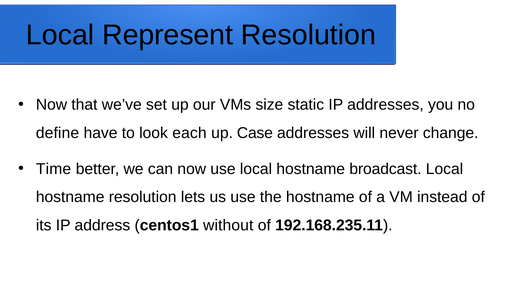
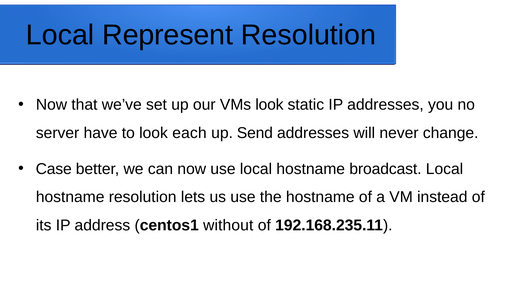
VMs size: size -> look (269, 105)
define: define -> server (58, 133)
Case: Case -> Send (255, 133)
Time: Time -> Case (54, 169)
